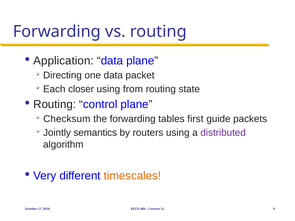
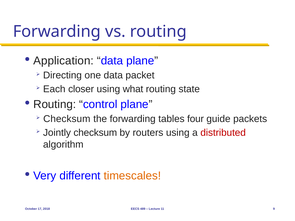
from: from -> what (133, 89)
first: first -> four (196, 119)
Jointly semantics: semantics -> checksum (95, 133)
distributed colour: purple -> red (223, 133)
